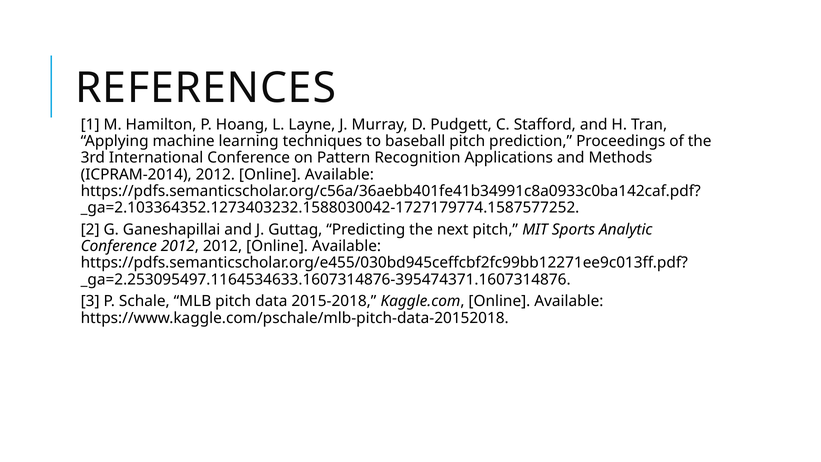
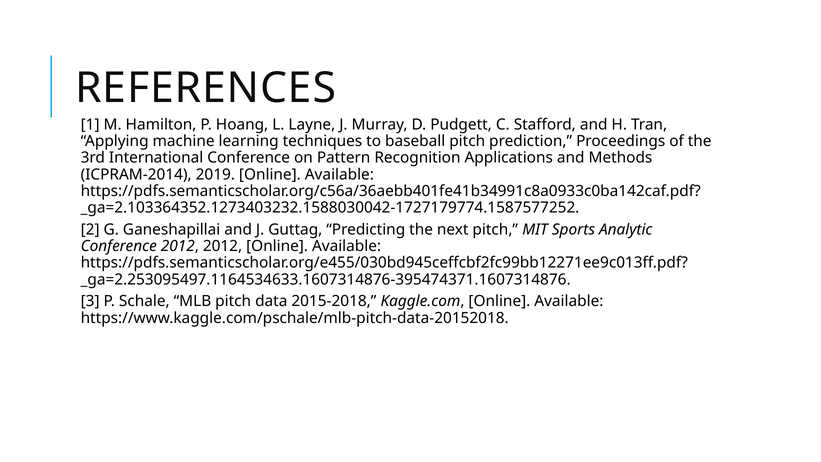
ICPRAM-2014 2012: 2012 -> 2019 (215, 174)
